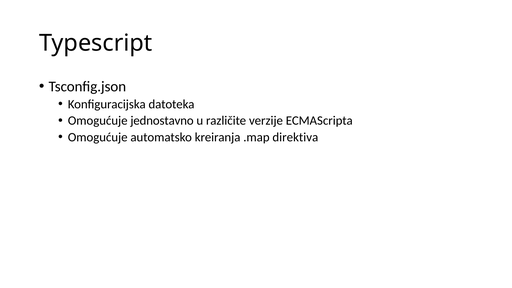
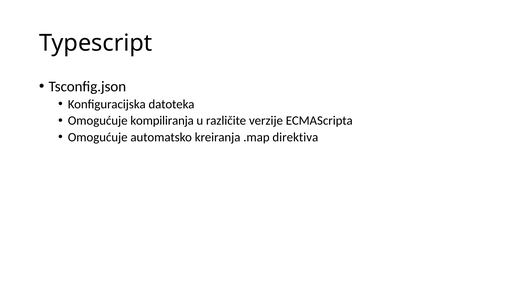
jednostavno: jednostavno -> kompiliranja (162, 121)
